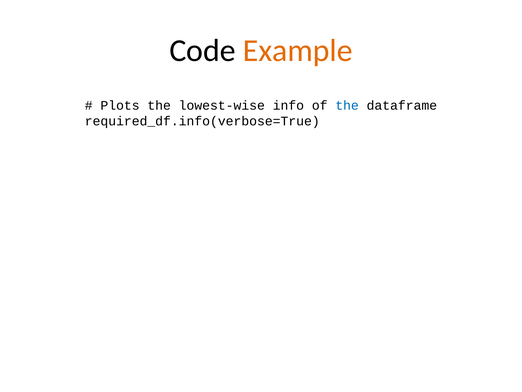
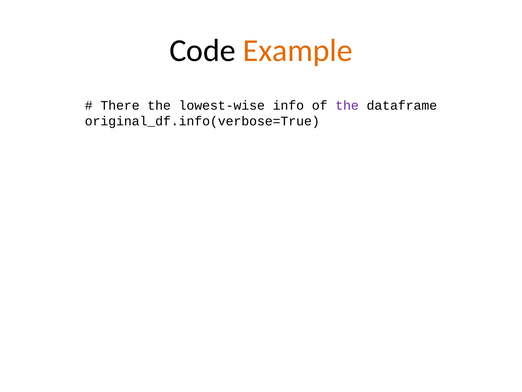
Plots: Plots -> There (120, 105)
the colour: blue -> purple (347, 105)
required_df.info(verbose=True: required_df.info(verbose=True -> original_df.info(verbose=True (202, 121)
